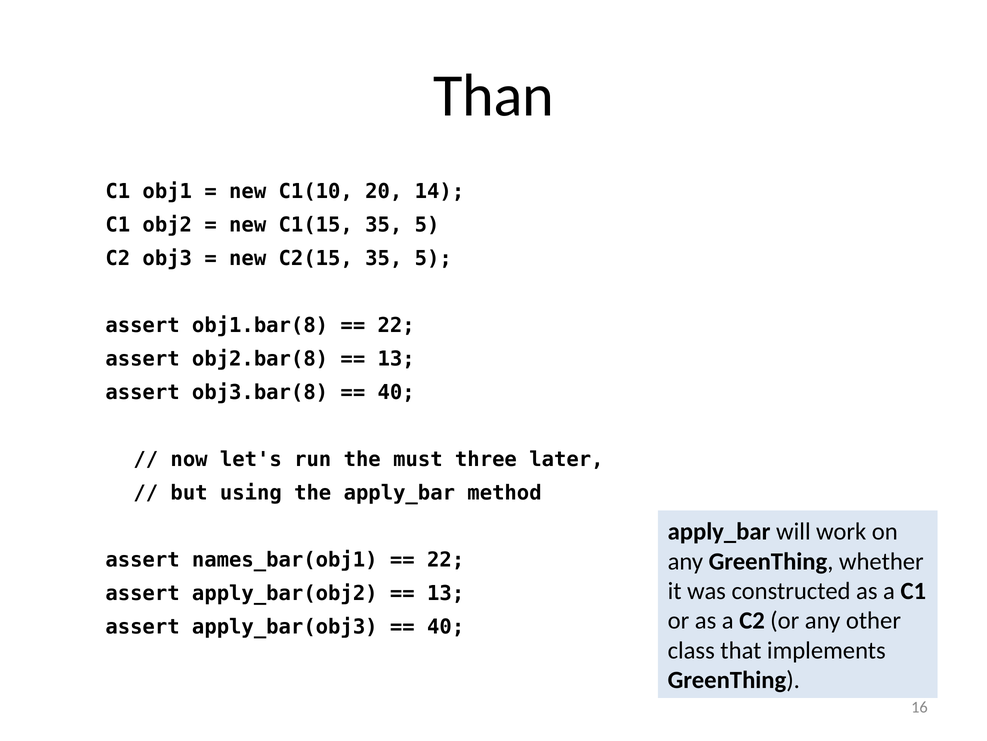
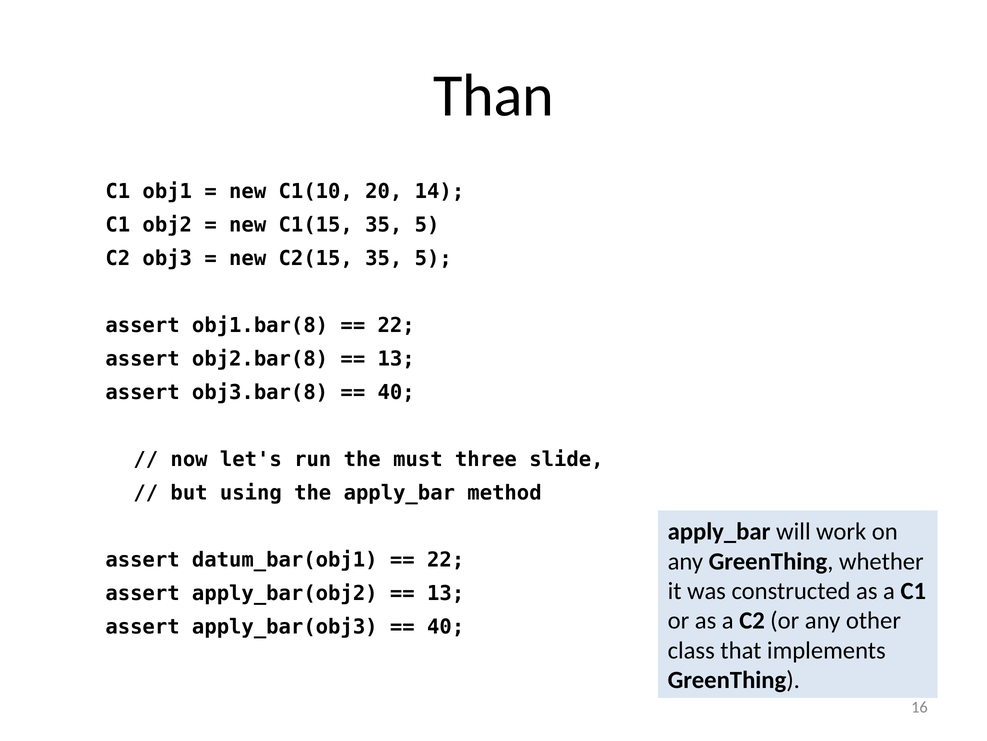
later: later -> slide (566, 459)
names_bar(obj1: names_bar(obj1 -> datum_bar(obj1 (285, 559)
